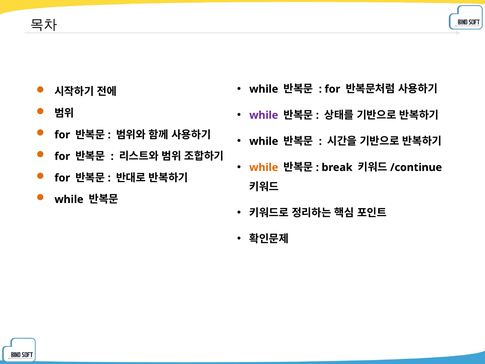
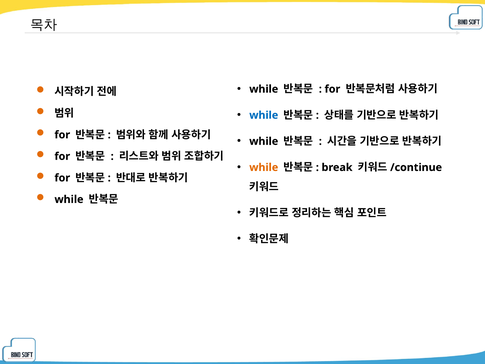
while colour: purple -> blue (264, 115)
